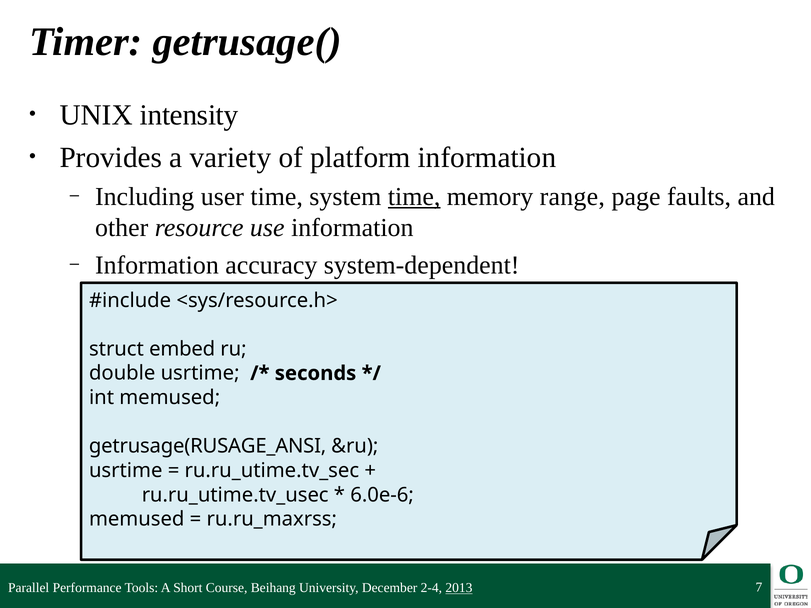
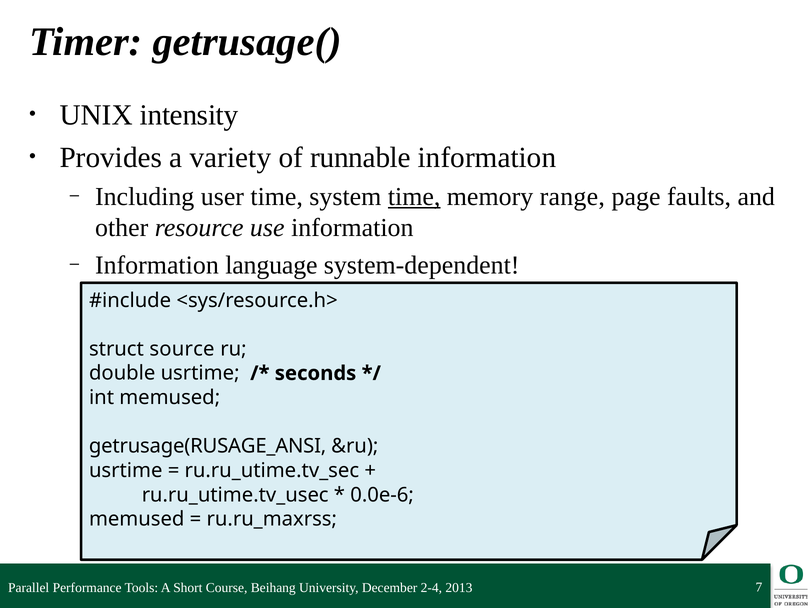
platform: platform -> runnable (360, 158)
accuracy: accuracy -> language (271, 265)
embed: embed -> source (182, 349)
6.0e-6: 6.0e-6 -> 0.0e-6 (382, 495)
2013 underline: present -> none (459, 588)
